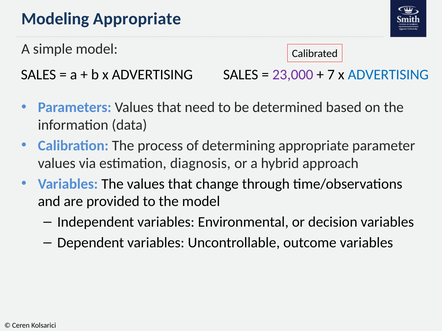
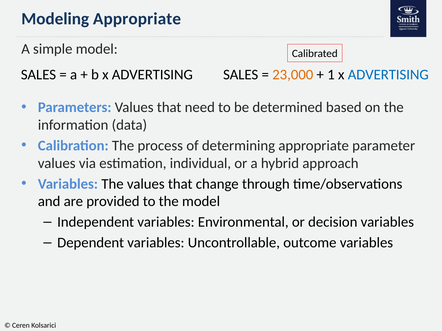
23,000 colour: purple -> orange (293, 75)
7: 7 -> 1 (331, 75)
diagnosis: diagnosis -> individual (200, 163)
